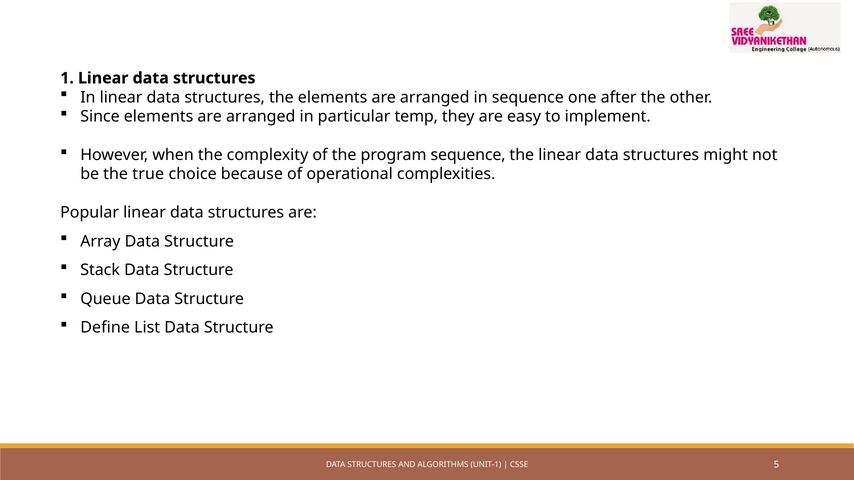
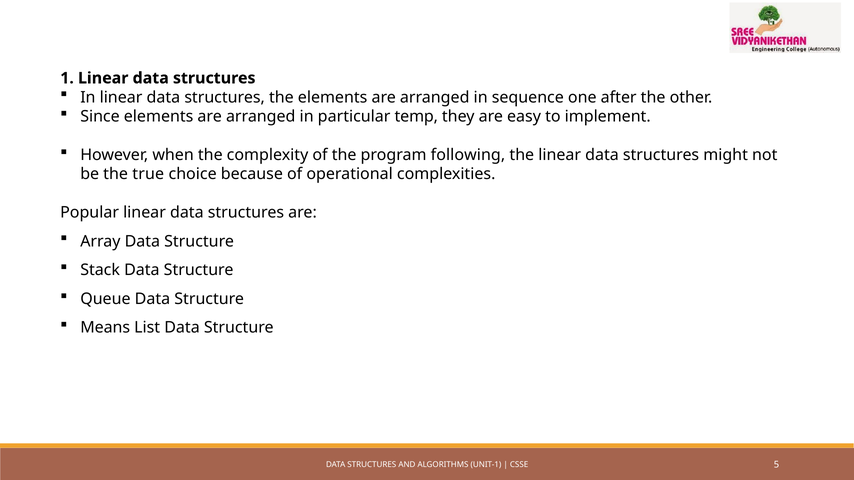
program sequence: sequence -> following (468, 155)
Define: Define -> Means (105, 328)
